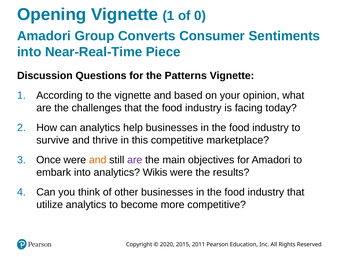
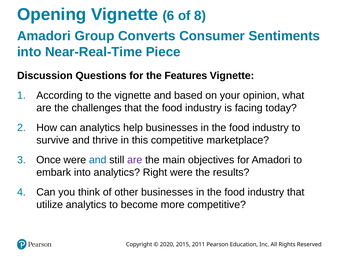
Opening Vignette 1: 1 -> 6 (168, 16)
0: 0 -> 8 (200, 16)
Patterns: Patterns -> Features (186, 76)
and colour: orange -> blue (98, 160)
Wikis: Wikis -> Right (155, 172)
